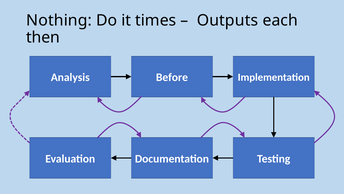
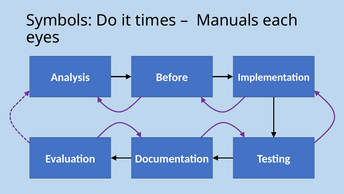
Nothing: Nothing -> Symbols (59, 20)
Outputs: Outputs -> Manuals (228, 20)
then: then -> eyes (43, 37)
